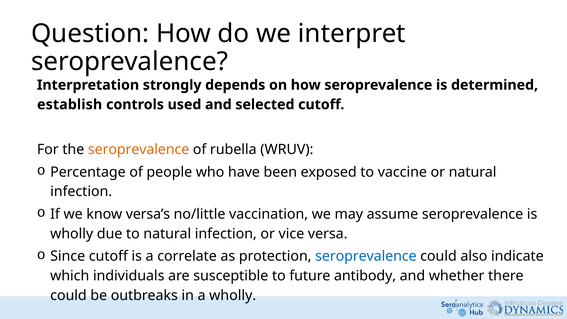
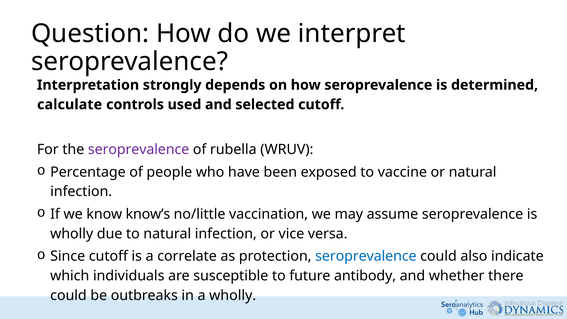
establish: establish -> calculate (70, 105)
seroprevalence colour: orange -> purple (139, 150)
versa’s: versa’s -> know’s (148, 214)
